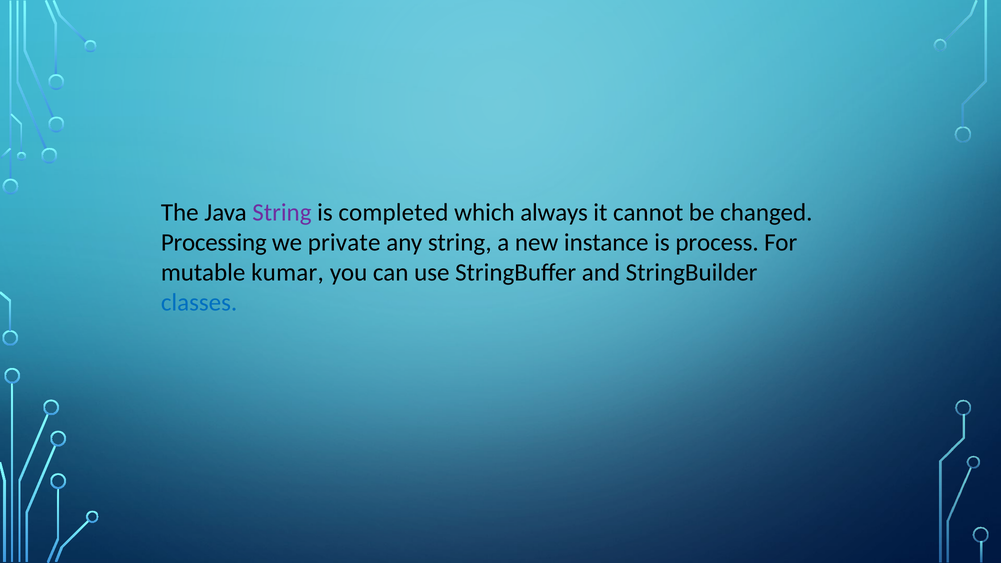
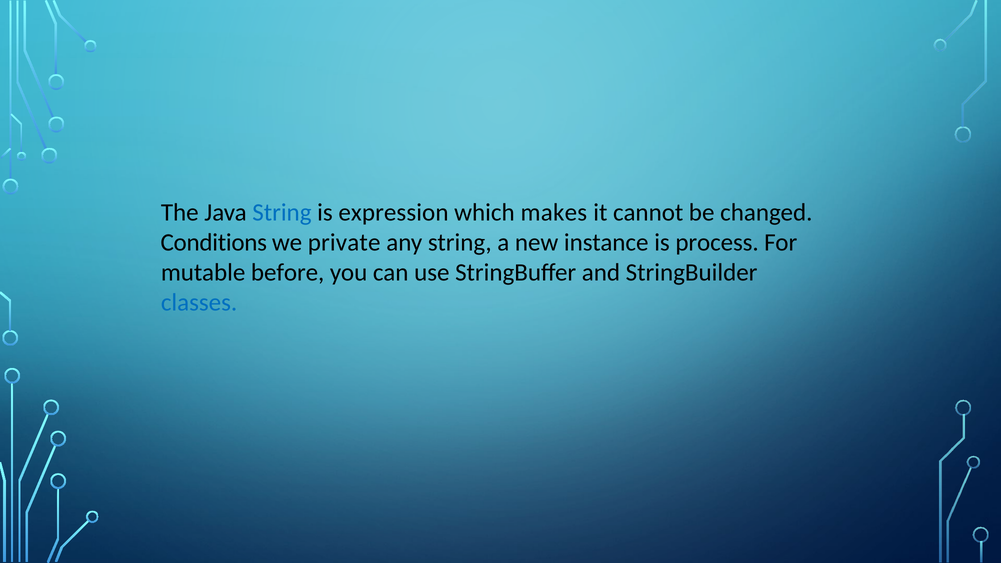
String colour: purple -> blue (282, 212)
completed: completed -> expression (393, 212)
always: always -> makes (554, 212)
Processing: Processing -> Conditions (214, 242)
kumar: kumar -> before (288, 272)
